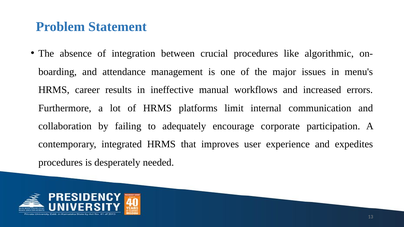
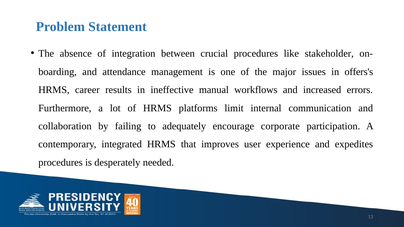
algorithmic: algorithmic -> stakeholder (329, 54)
menu's: menu's -> offers's (359, 72)
